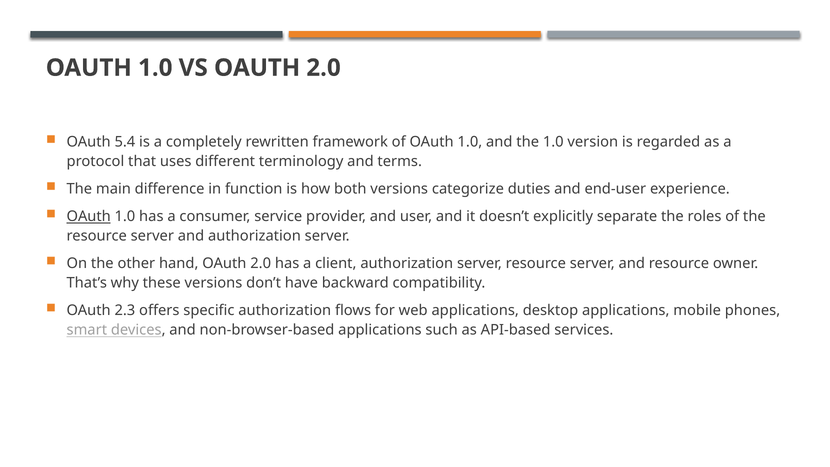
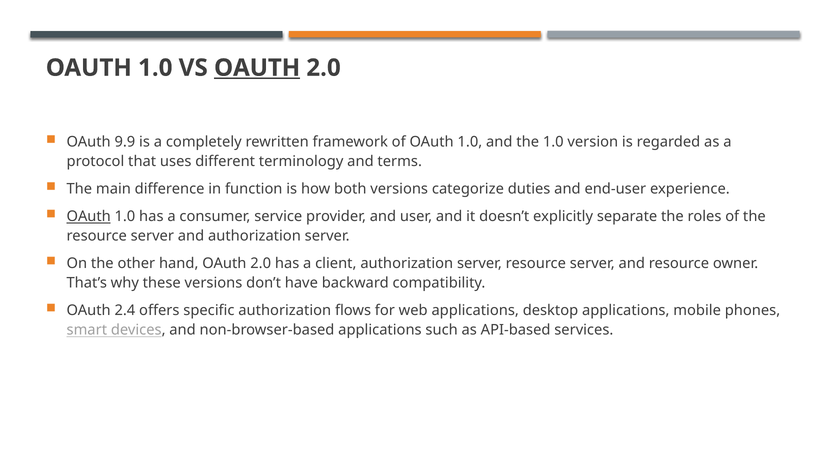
OAUTH underline: none -> present (257, 68)
5.4: 5.4 -> 9.9 (125, 142)
2.3: 2.3 -> 2.4 (125, 310)
